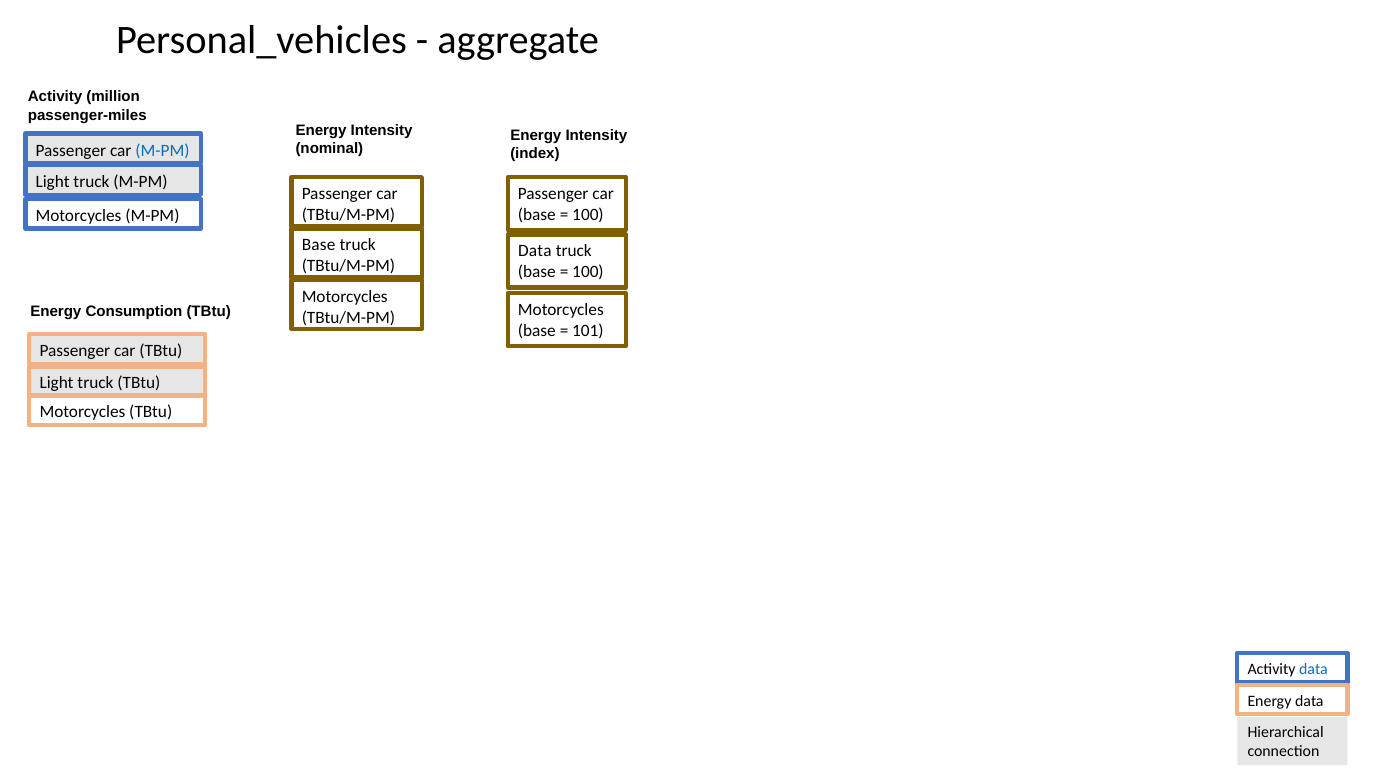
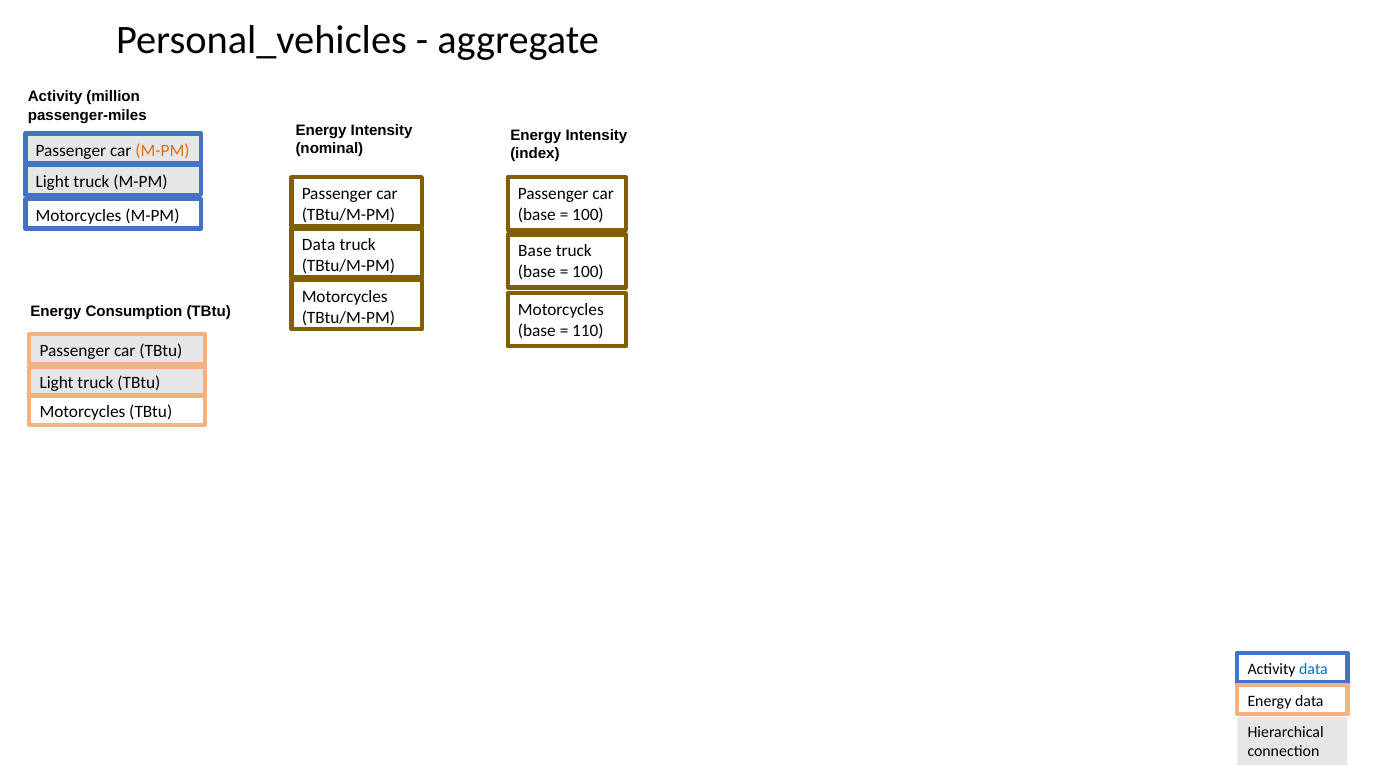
M-PM colour: blue -> orange (163, 150)
Base: Base -> Data (319, 245)
Data: Data -> Base (535, 251)
101: 101 -> 110 (588, 331)
